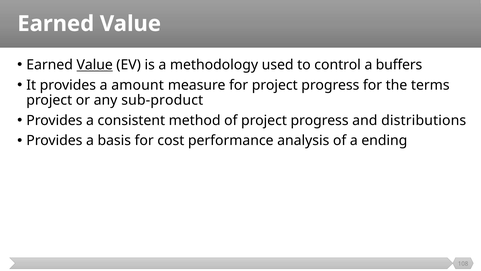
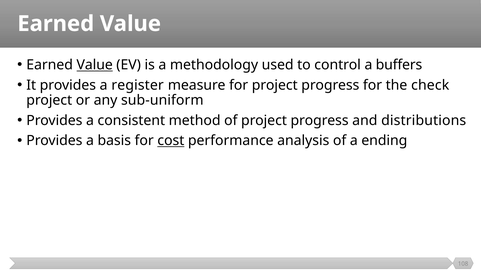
amount: amount -> register (138, 85)
terms: terms -> check (430, 85)
sub-product: sub-product -> sub-uniform (162, 100)
cost underline: none -> present (171, 140)
